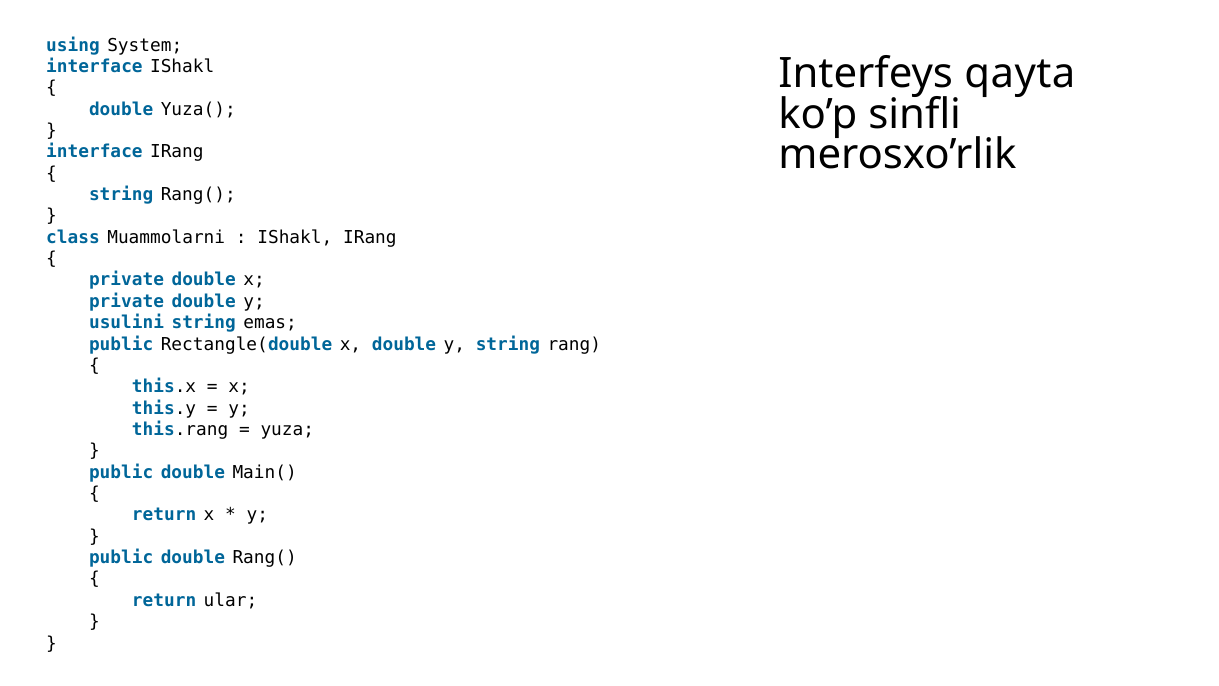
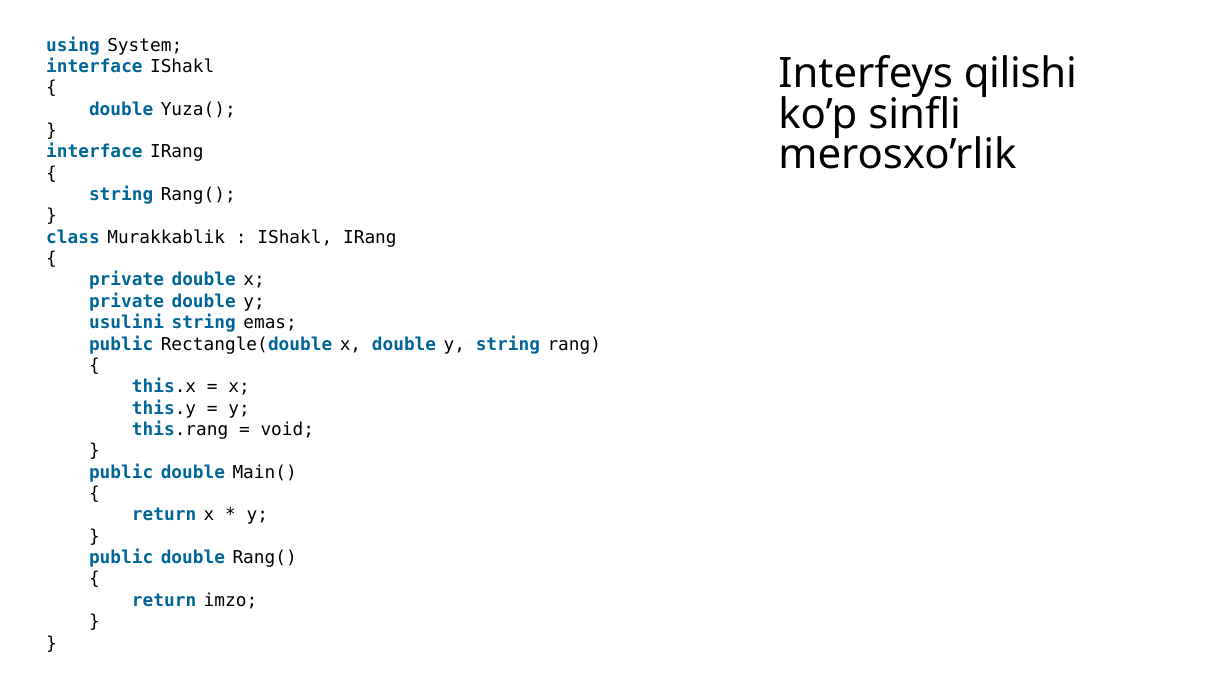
qayta: qayta -> qilishi (1020, 73)
Muammolarni: Muammolarni -> Murakkablik (166, 237)
yuza: yuza -> void (287, 429)
ular: ular -> imzo (230, 600)
